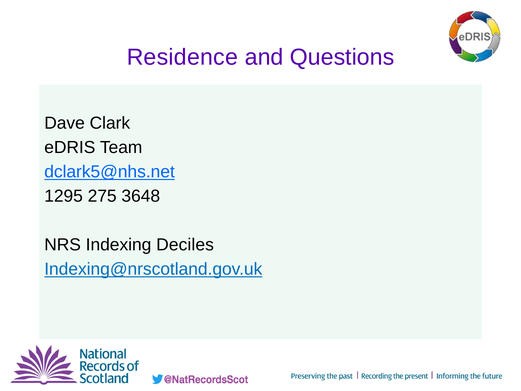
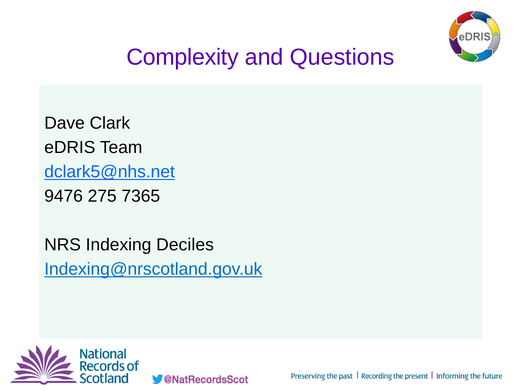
Residence: Residence -> Complexity (183, 57)
1295: 1295 -> 9476 (64, 196)
3648: 3648 -> 7365 (141, 196)
